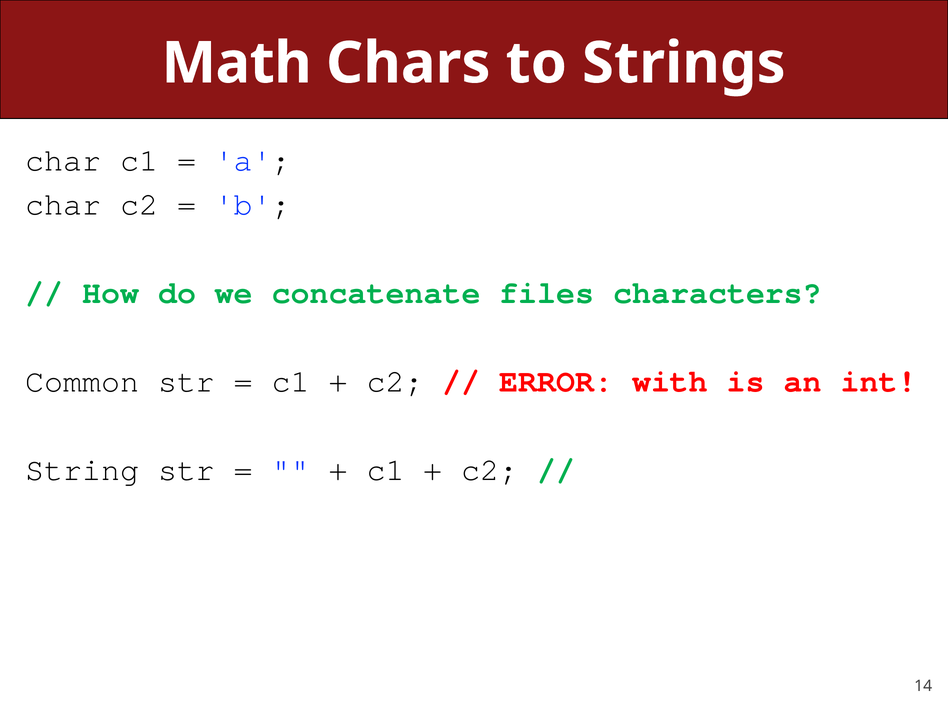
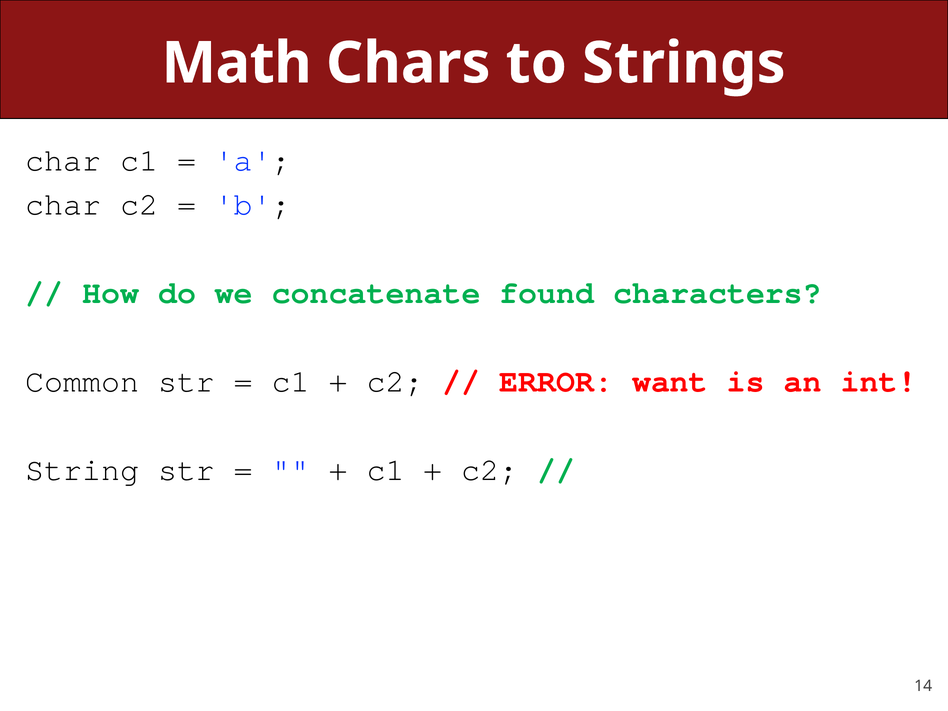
files: files -> found (547, 293)
with: with -> want (670, 381)
